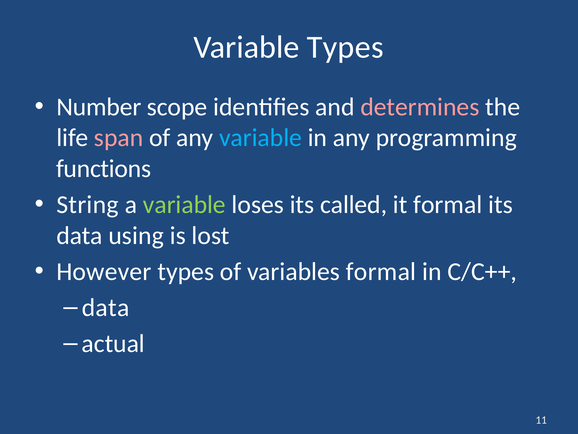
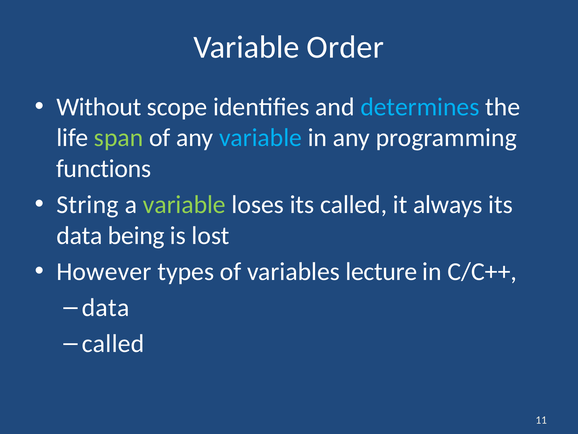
Variable Types: Types -> Order (345, 47)
Number: Number -> Without (99, 107)
determines colour: pink -> light blue (420, 107)
span colour: pink -> light green (119, 138)
it formal: formal -> always (448, 204)
using: using -> being (136, 235)
variables formal: formal -> lecture (381, 271)
actual: actual -> called (113, 343)
